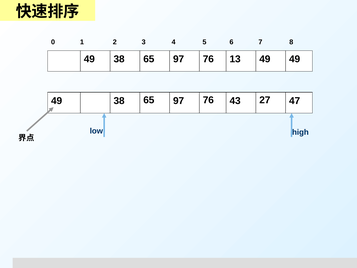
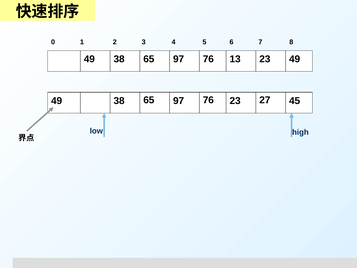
13 49: 49 -> 23 (265, 59)
76 43: 43 -> 23 (235, 101)
47: 47 -> 45 (295, 101)
